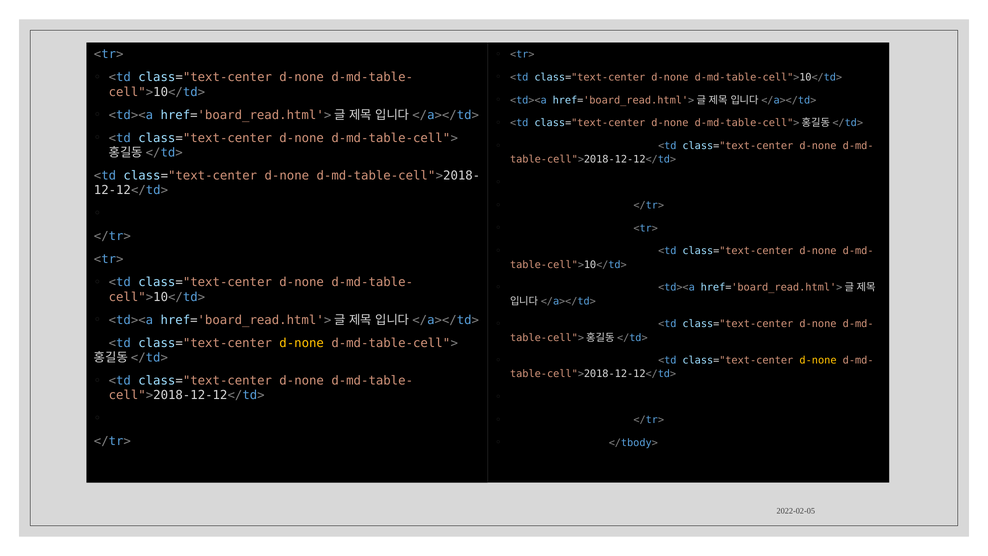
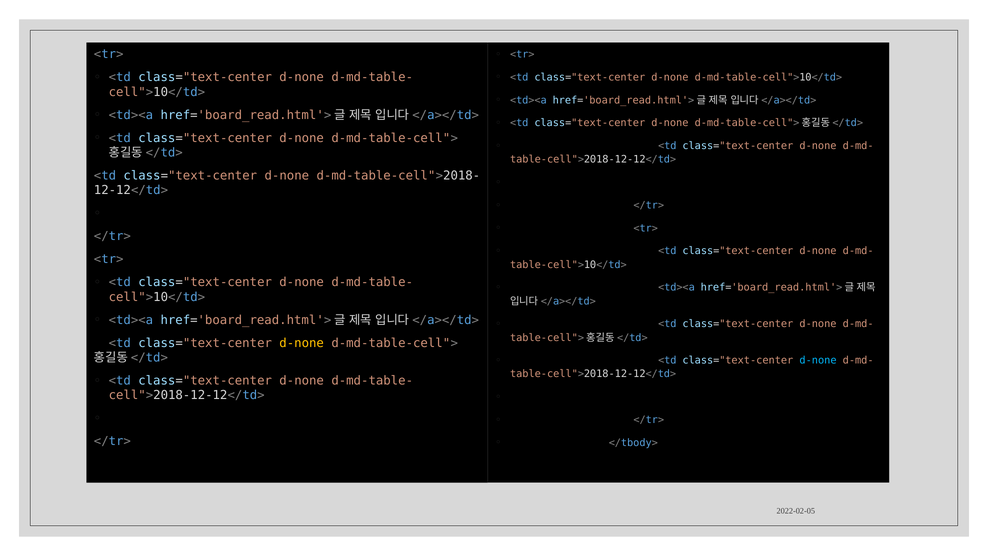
d-none colour: yellow -> light blue (818, 360)
